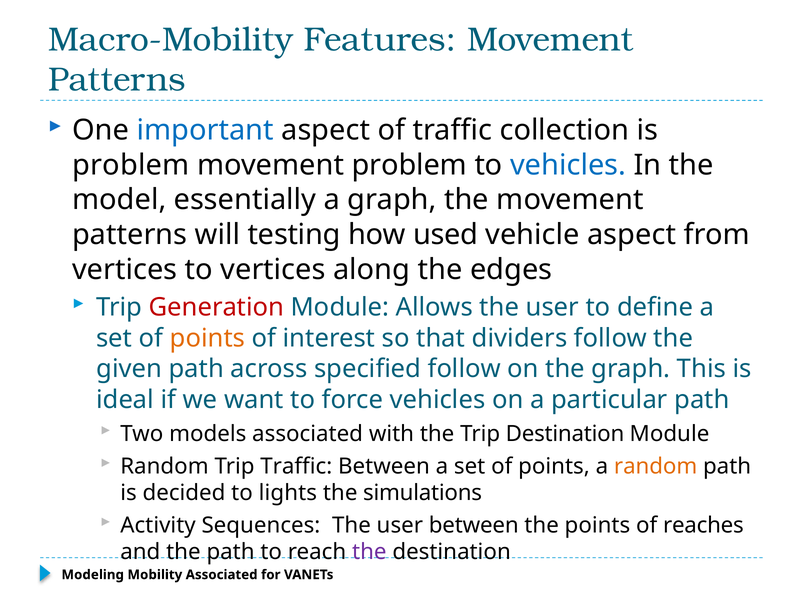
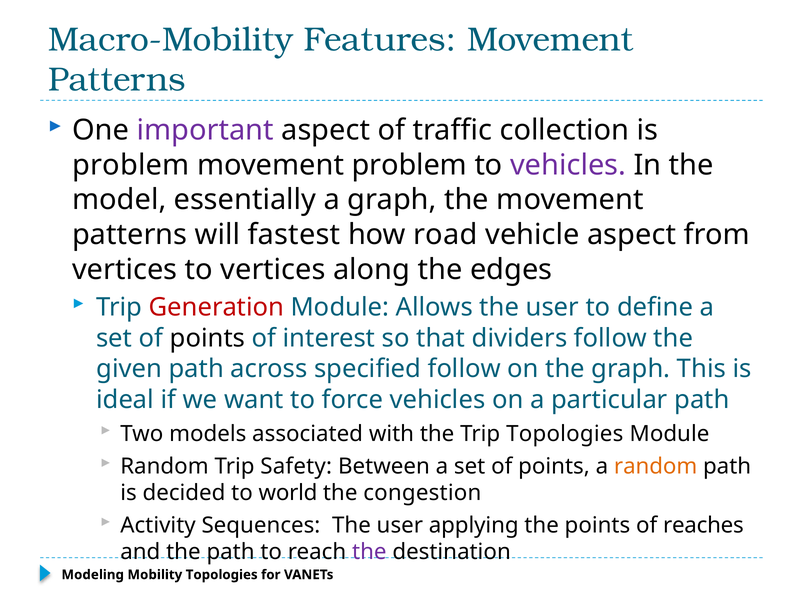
important colour: blue -> purple (205, 130)
vehicles colour: blue -> purple (568, 165)
testing: testing -> fastest (294, 235)
used: used -> road (445, 235)
points colour: orange -> black (208, 338)
Trip Destination: Destination -> Topologies (565, 434)
Trip Traffic: Traffic -> Safety (296, 466)
lights: lights -> world (288, 493)
simulations: simulations -> congestion (422, 493)
user between: between -> applying (474, 525)
Mobility Associated: Associated -> Topologies (222, 575)
